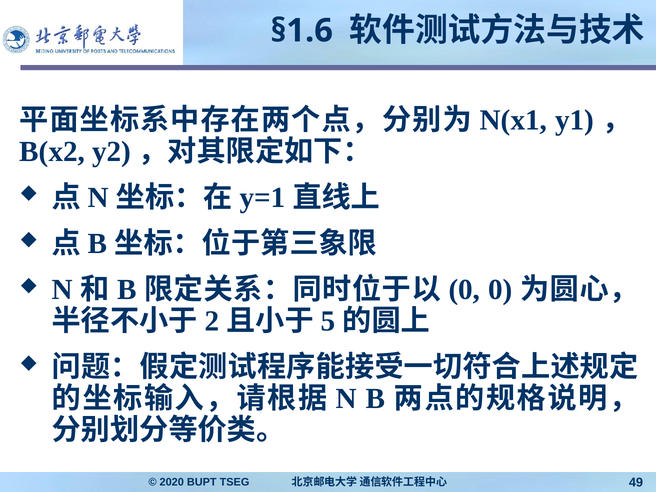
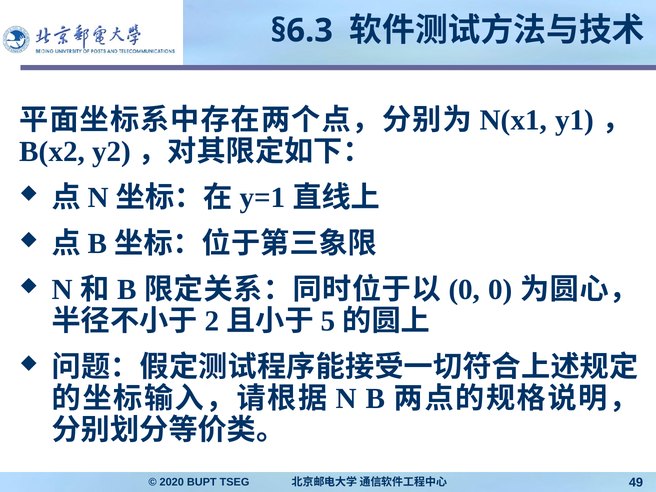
§1.6: §1.6 -> §6.3 (302, 31)
